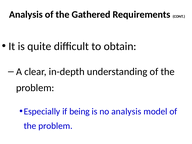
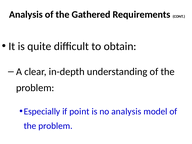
being: being -> point (79, 111)
